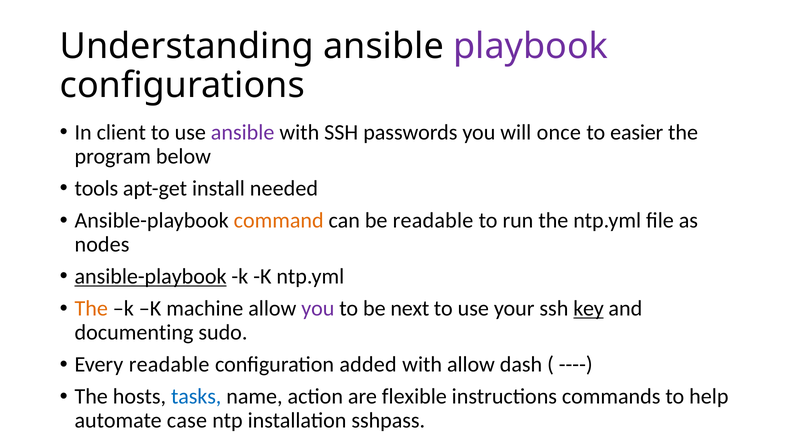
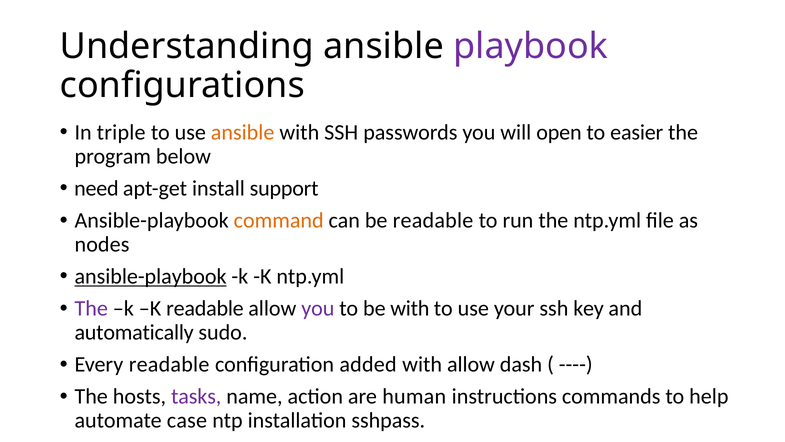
client: client -> triple (121, 132)
ansible colour: purple -> orange (243, 132)
once: once -> open (559, 132)
tools: tools -> need (96, 188)
needed: needed -> support (284, 188)
The colour: orange -> purple (91, 308)
K machine: machine -> readable (205, 308)
be next: next -> with (410, 308)
key underline: present -> none (589, 308)
documenting: documenting -> automatically (134, 332)
tasks colour: blue -> purple (196, 396)
flexible: flexible -> human (414, 396)
